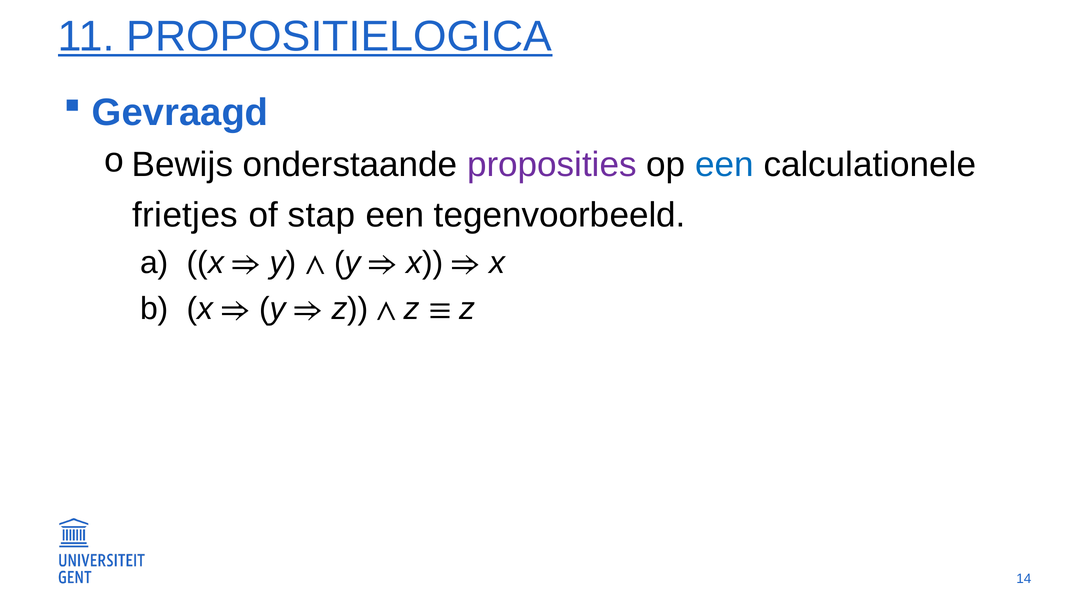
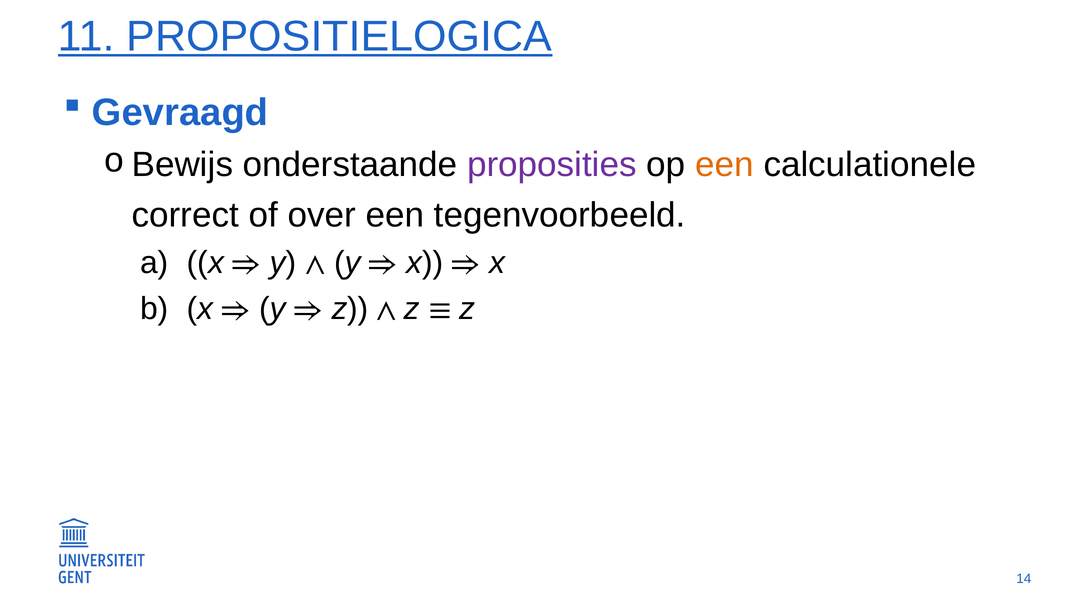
een colour: blue -> orange (725, 165)
frietjes: frietjes -> correct (185, 215)
stap: stap -> over (322, 215)
